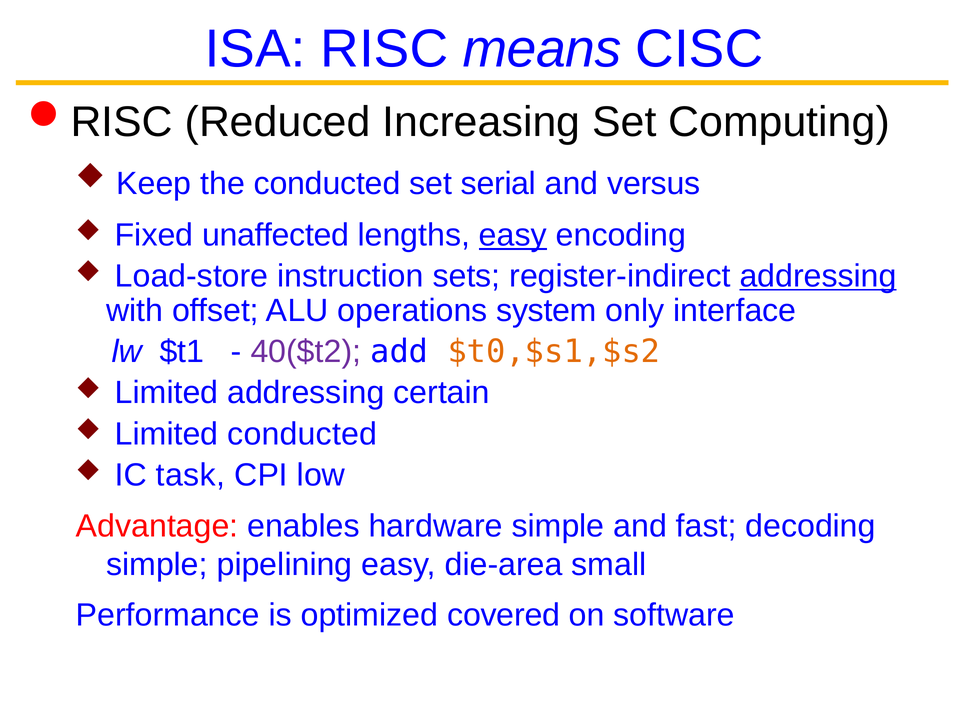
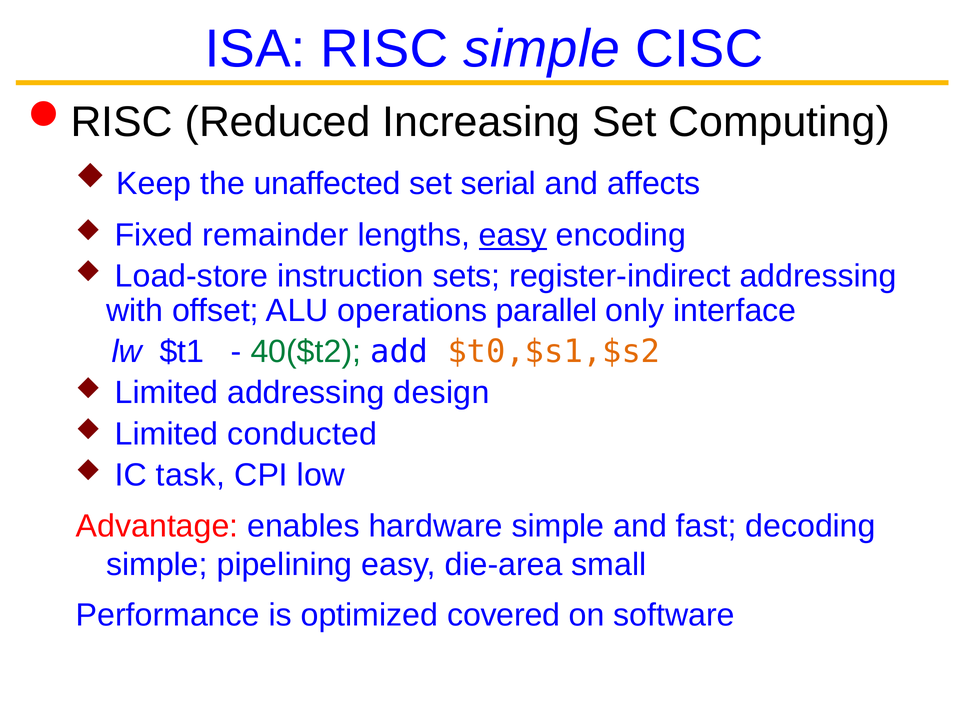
RISC means: means -> simple (542, 49)
the conducted: conducted -> unaffected (327, 184)
versus: versus -> affects (654, 184)
unaffected: unaffected -> remainder (275, 235)
addressing underline: present -> none (818, 276)
system: system -> parallel (547, 311)
40($t2 colour: purple -> green (306, 352)
certain: certain -> design (441, 393)
